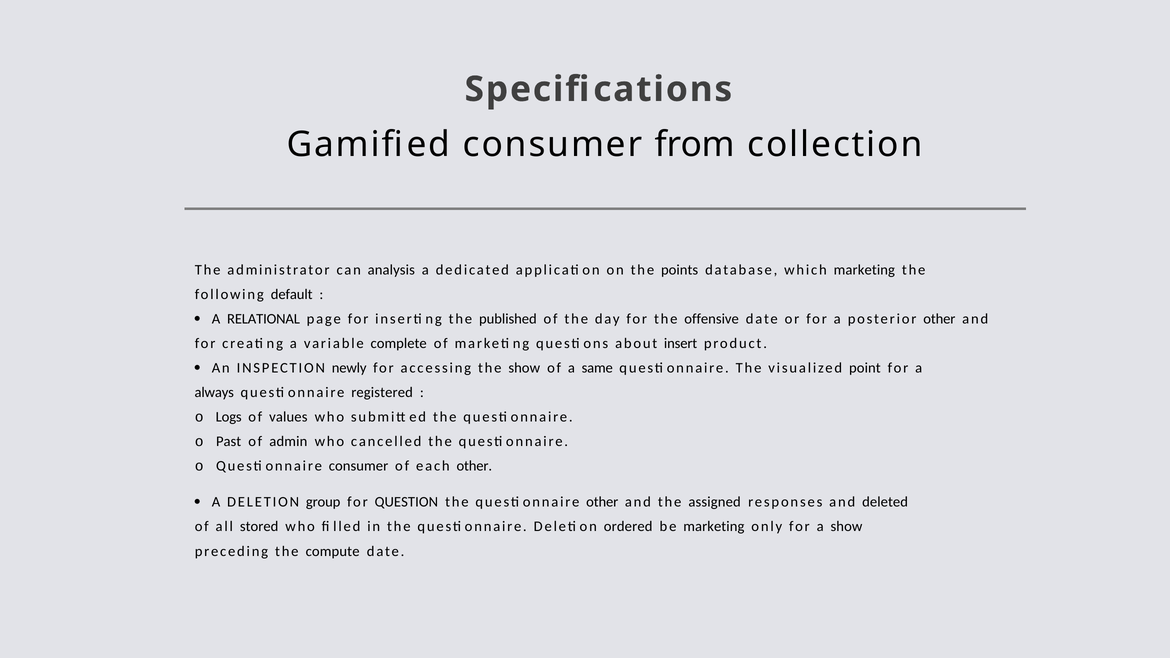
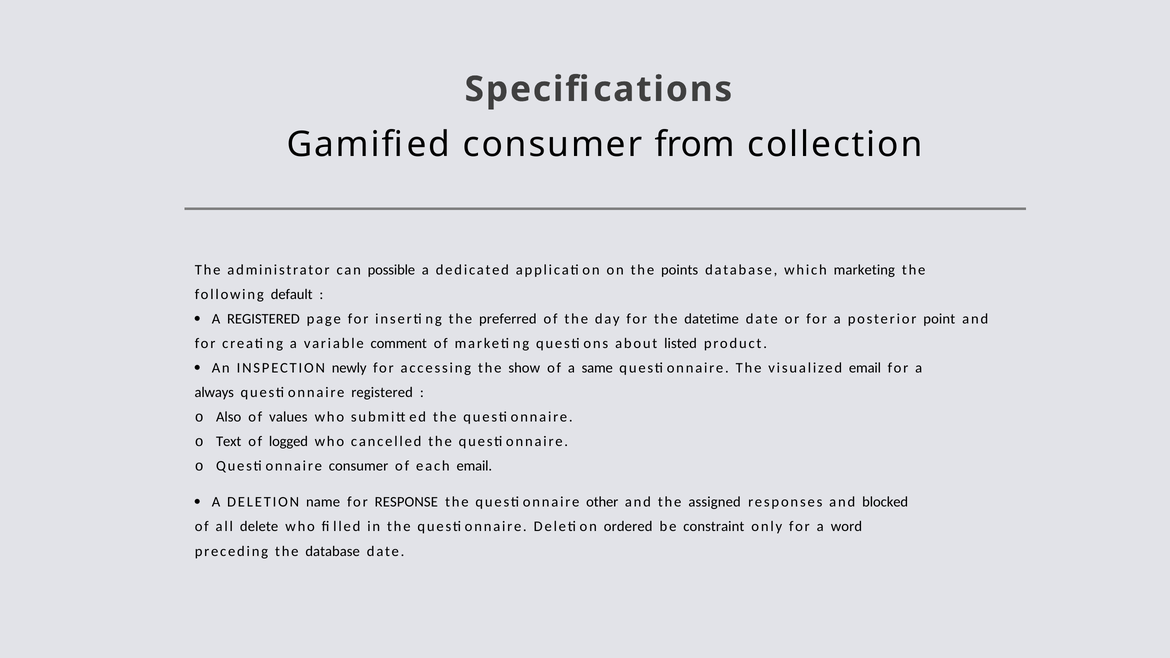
analysis: analysis -> possible (391, 270)
A RELATIONAL: RELATIONAL -> REGISTERED (263, 319)
published: published -> preferred (508, 319)
offensive: offensive -> datetime (712, 319)
posterior other: other -> point (939, 319)
complete: complete -> comment (399, 343)
insert: insert -> listed (680, 343)
visualized point: point -> email (865, 368)
Logs: Logs -> Also (229, 417)
Past: Past -> Text (229, 442)
admin: admin -> logged (288, 442)
each other: other -> email (474, 466)
group: group -> name (323, 502)
QUESTION: QUESTION -> RESPONSE (406, 502)
deleted: deleted -> blocked (885, 502)
stored: stored -> delete (259, 527)
be marketing: marketing -> constraint (714, 527)
a show: show -> word (846, 527)
the compute: compute -> database (333, 551)
